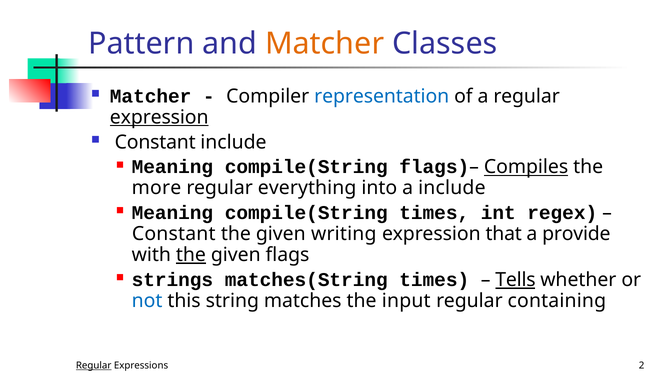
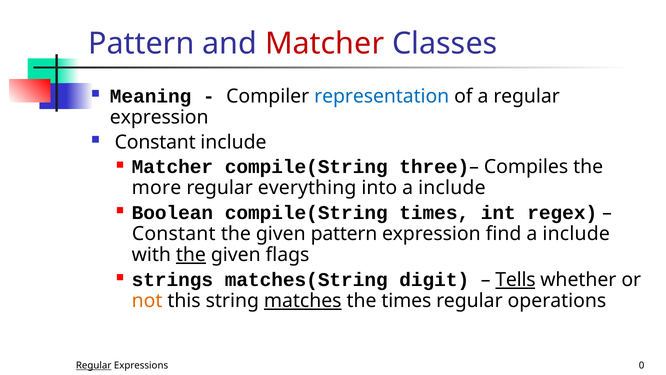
Matcher colour: orange -> red (325, 44)
Matcher: Matcher -> Meaning (151, 96)
expression underline: present -> none (159, 117)
Meaning: Meaning -> Matcher (172, 167)
compile(String flags: flags -> three (434, 167)
Compiles underline: present -> none (526, 167)
Meaning: Meaning -> Boolean (172, 213)
given writing: writing -> pattern (344, 234)
that: that -> find (504, 234)
provide: provide -> include (576, 234)
matches(String times: times -> digit (434, 280)
not colour: blue -> orange (147, 301)
matches underline: none -> present (303, 301)
the input: input -> times (406, 301)
containing: containing -> operations (557, 301)
2: 2 -> 0 (642, 365)
